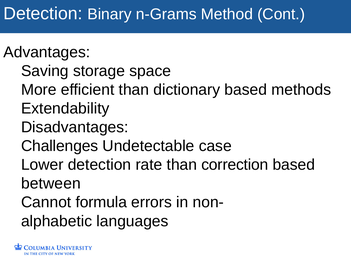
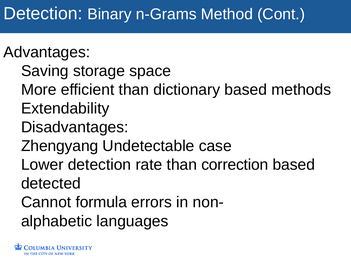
Challenges: Challenges -> Zhengyang (60, 146)
between: between -> detected (51, 183)
